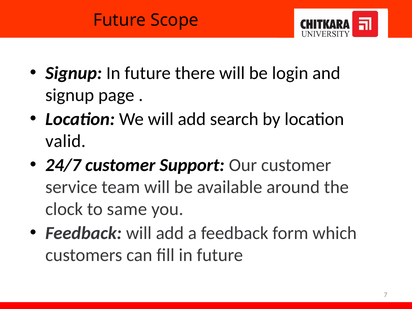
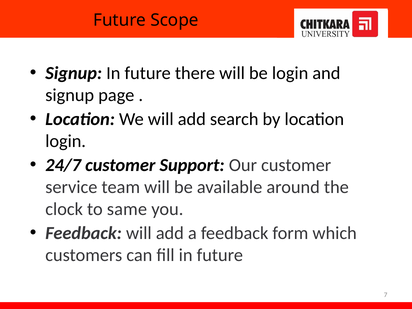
valid: valid -> login (66, 141)
